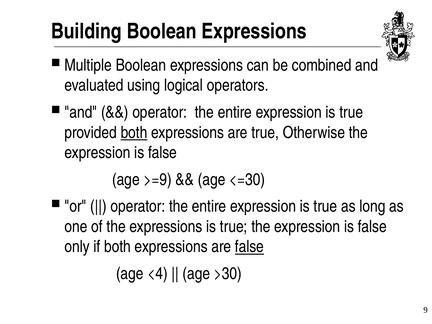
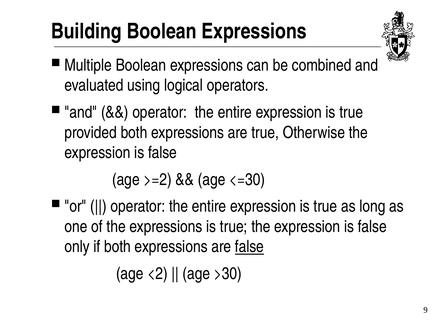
both underline: present -> none (134, 132)
>=9: >=9 -> >=2 (158, 180)
<4: <4 -> <2 (158, 274)
